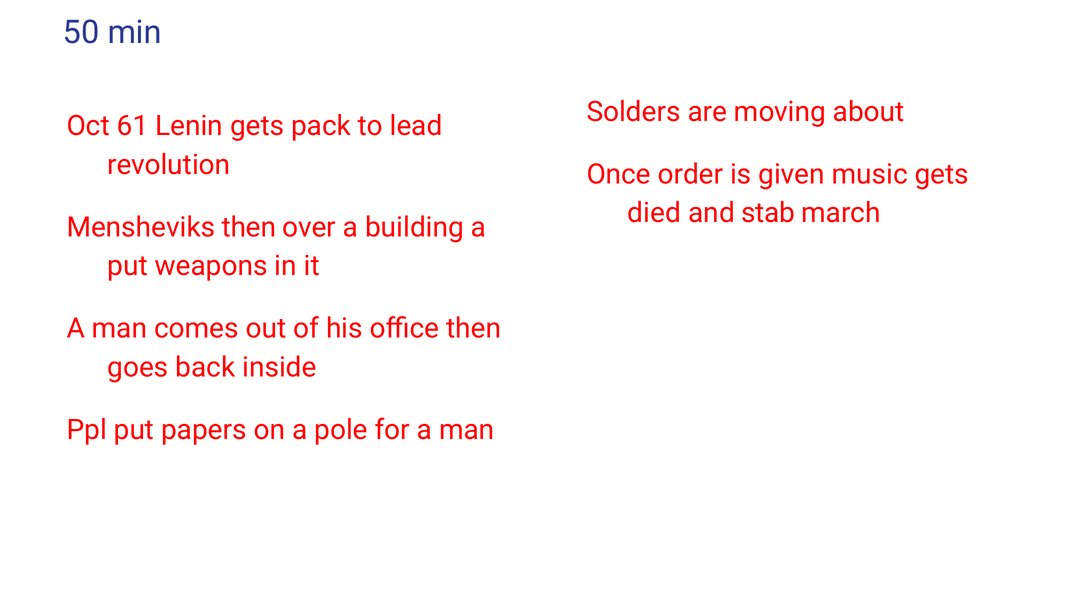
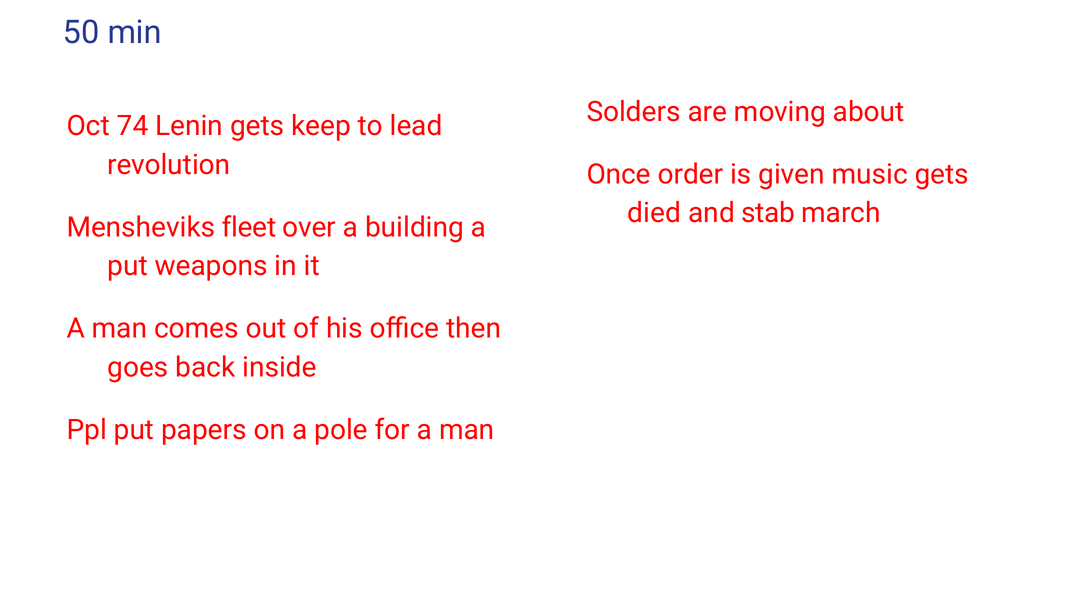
61: 61 -> 74 (133, 126)
pack: pack -> keep (321, 126)
Mensheviks then: then -> fleet (249, 227)
